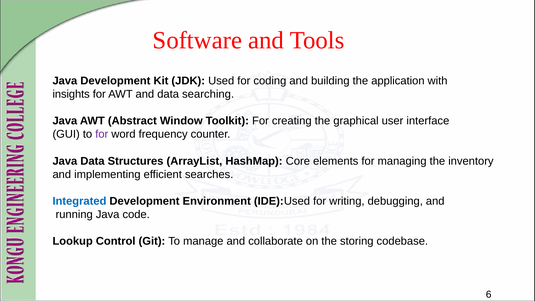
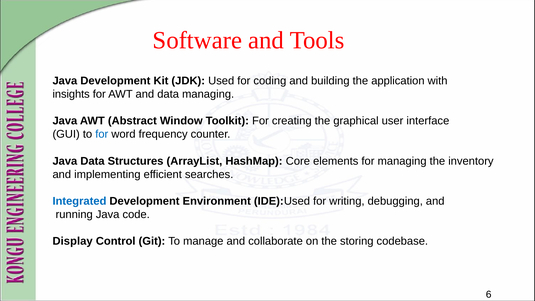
data searching: searching -> managing (208, 94)
for colour: purple -> blue (102, 134)
Lookup: Lookup -> Display (73, 241)
